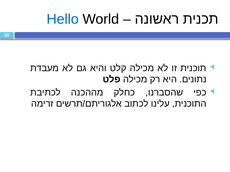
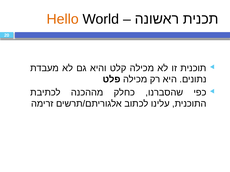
Hello colour: blue -> orange (63, 19)
